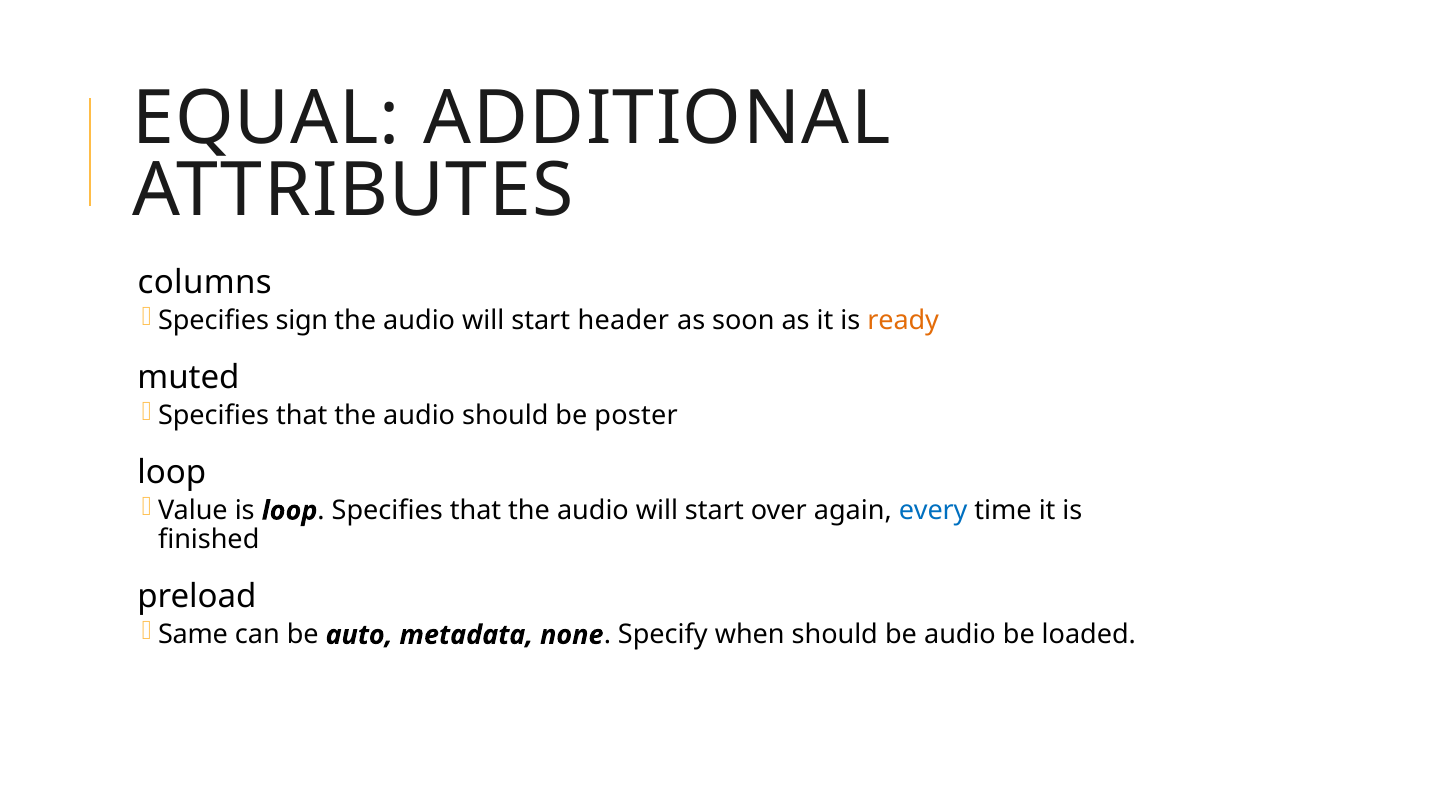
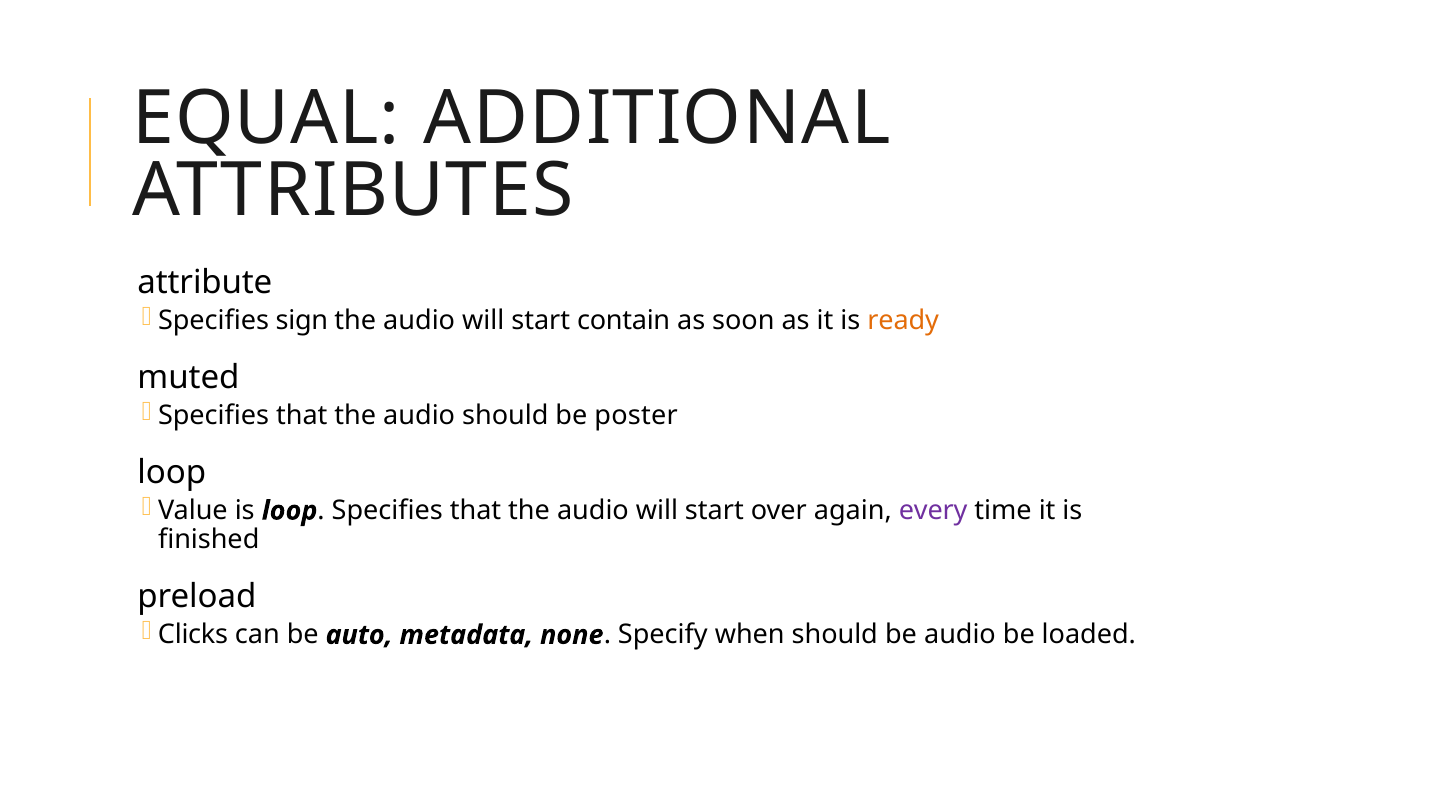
columns: columns -> attribute (205, 282)
header: header -> contain (624, 321)
every colour: blue -> purple (933, 511)
Same: Same -> Clicks (193, 635)
